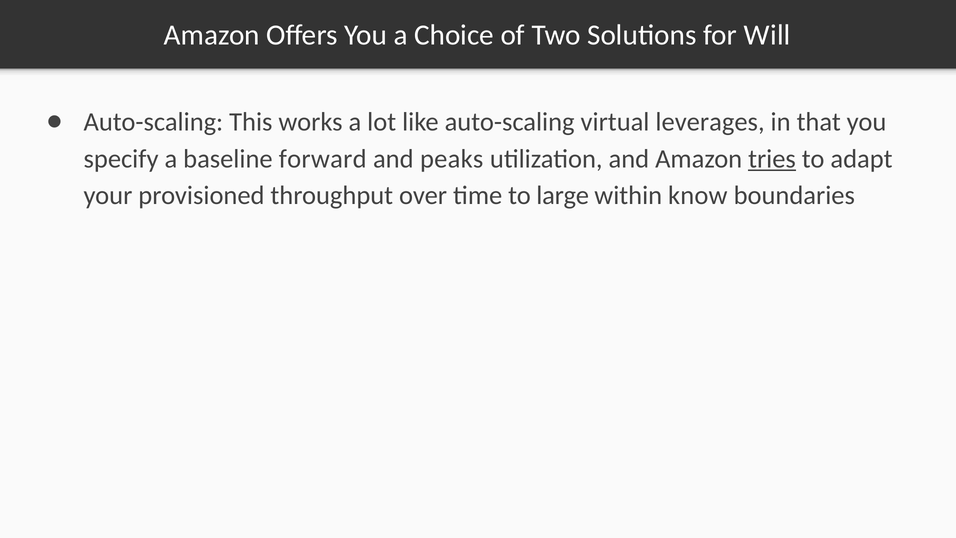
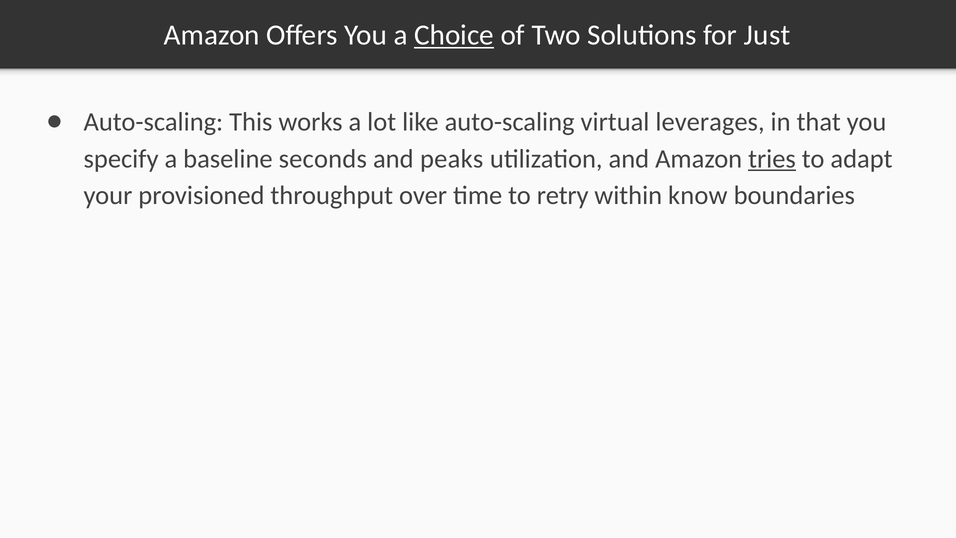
Choice underline: none -> present (454, 35)
Will: Will -> Just (767, 35)
forward: forward -> seconds (323, 159)
large: large -> retry (563, 195)
